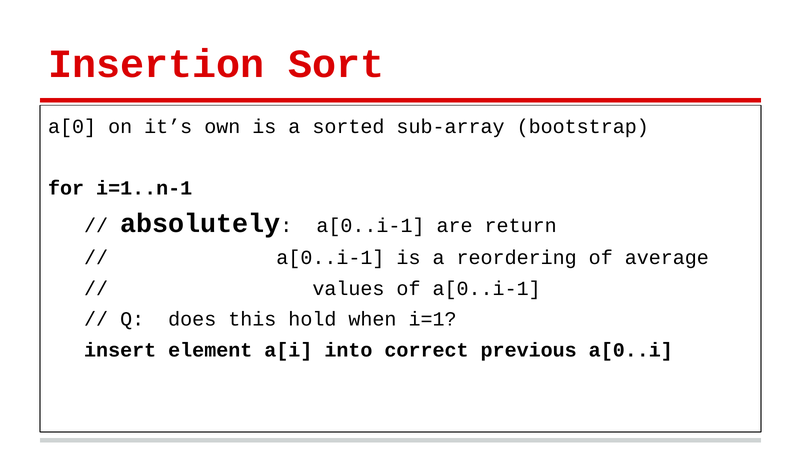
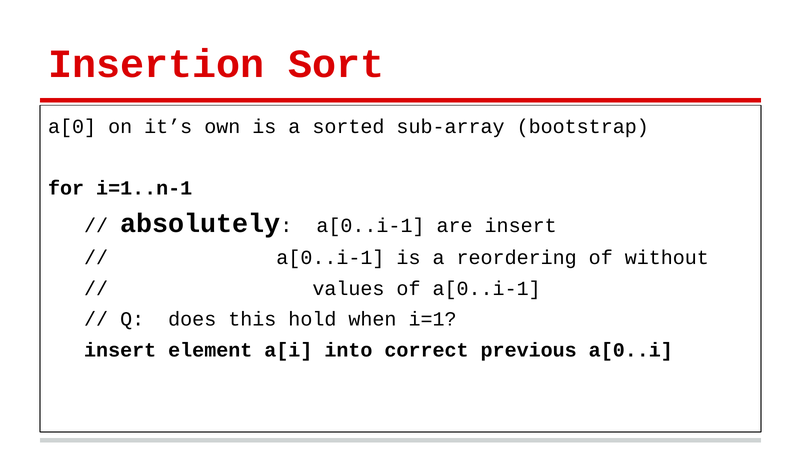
are return: return -> insert (521, 225)
average: average -> without (667, 257)
